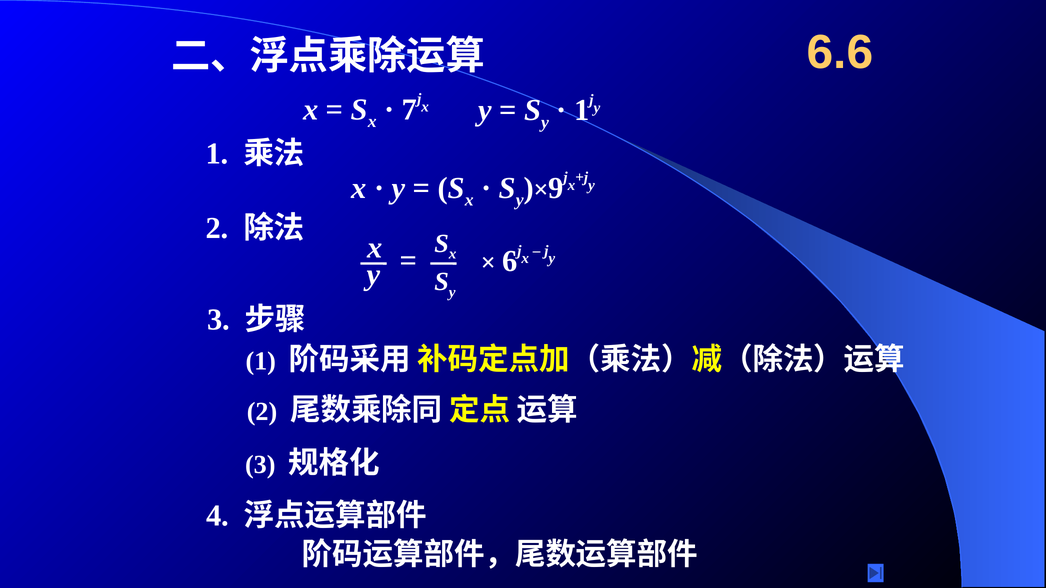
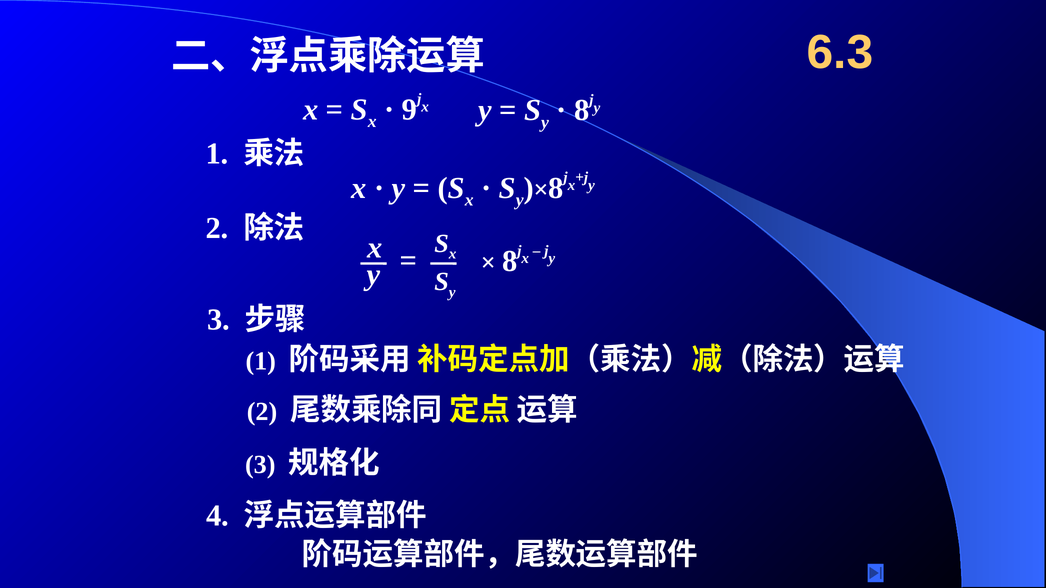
6.6: 6.6 -> 6.3 (840, 52)
7: 7 -> 9 (409, 110)
1: 1 -> 8 (582, 110)
9: 9 -> 8 (556, 188)
6: 6 -> 8 (510, 261)
